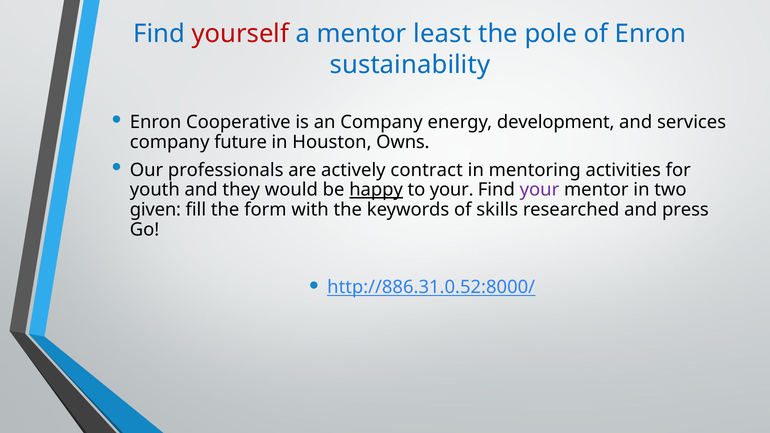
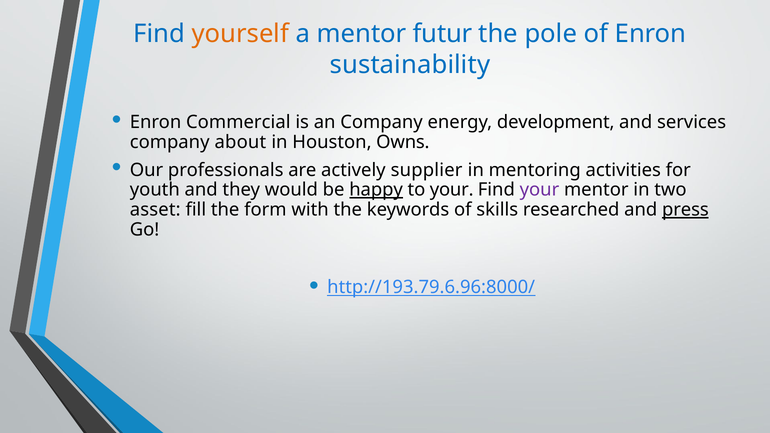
yourself colour: red -> orange (240, 34)
least: least -> futur (443, 34)
Cooperative: Cooperative -> Commercial (238, 122)
future: future -> about (240, 142)
contract: contract -> supplier (427, 170)
given: given -> asset (155, 210)
press underline: none -> present (685, 210)
http://886.31.0.52:8000/: http://886.31.0.52:8000/ -> http://193.79.6.96:8000/ (431, 287)
